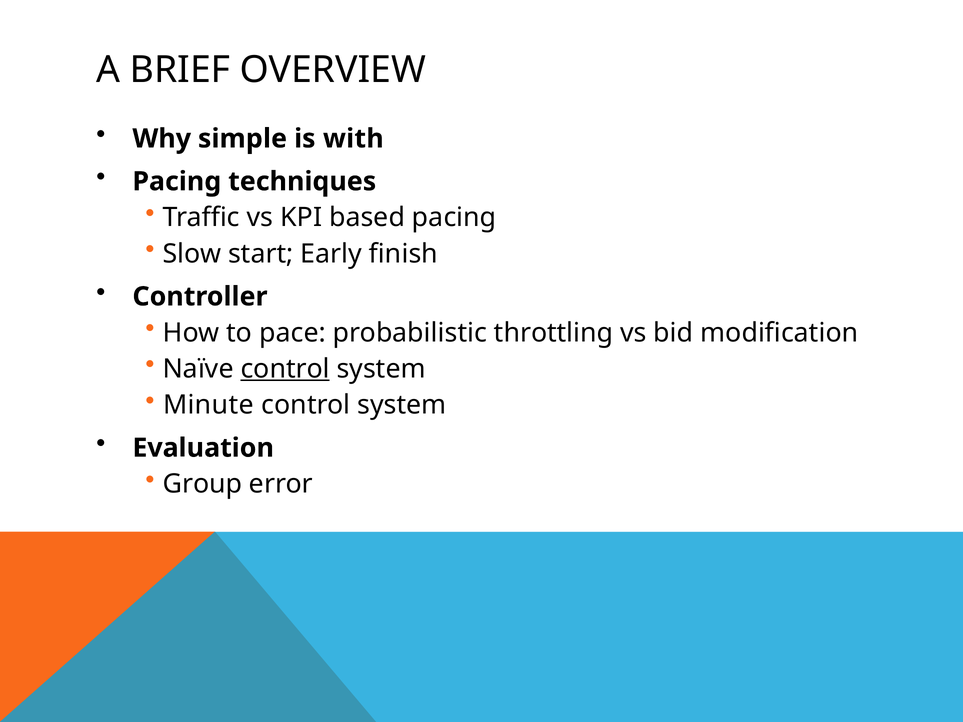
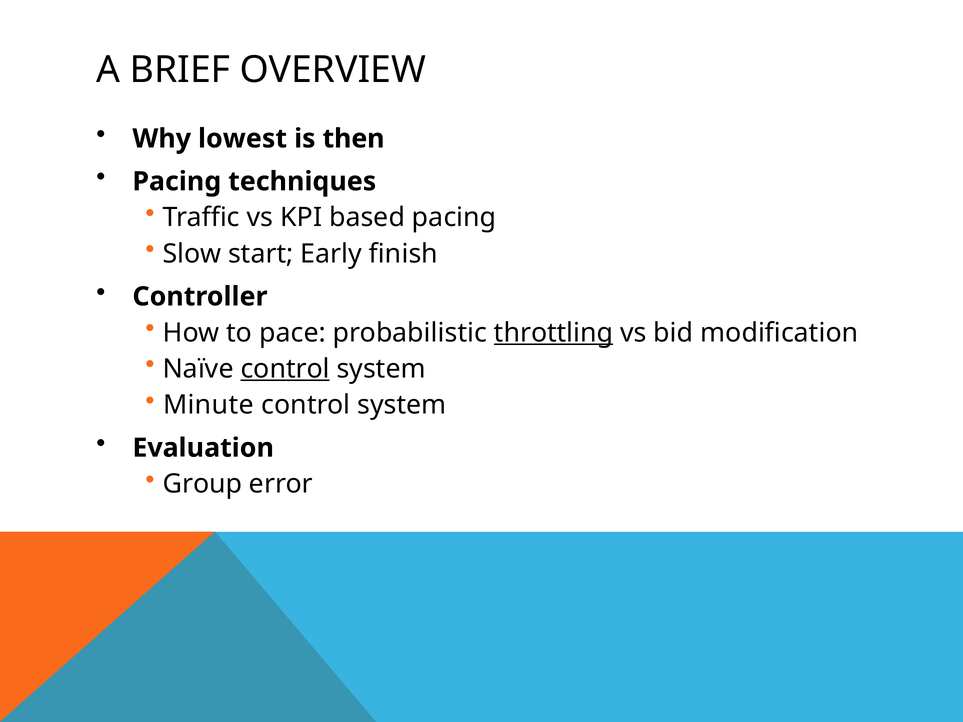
simple: simple -> lowest (242, 139)
with: with -> then (354, 139)
throttling underline: none -> present (554, 333)
